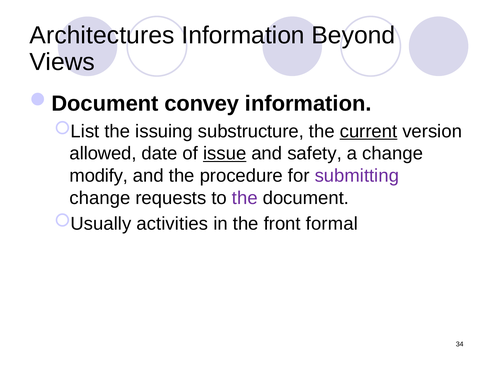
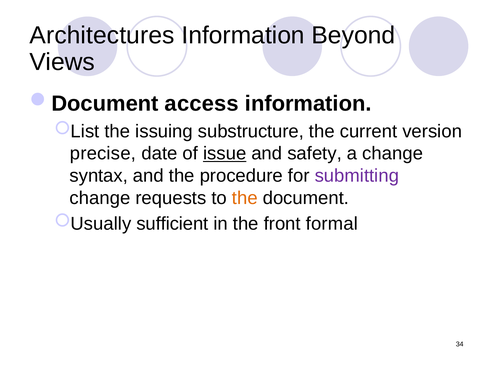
convey: convey -> access (202, 103)
current underline: present -> none (369, 131)
allowed: allowed -> precise (103, 153)
modify: modify -> syntax (99, 176)
the colour: purple -> orange (245, 198)
activities: activities -> sufficient (172, 224)
